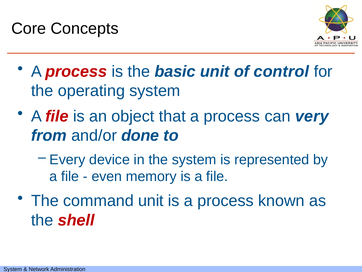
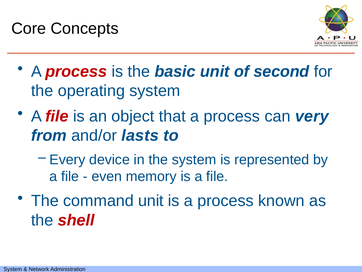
control: control -> second (281, 71)
done: done -> lasts (140, 135)
